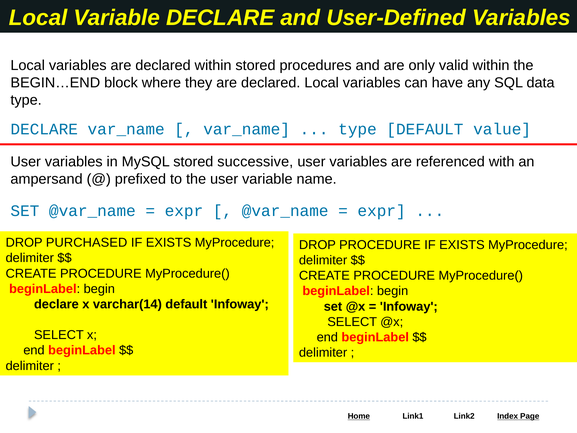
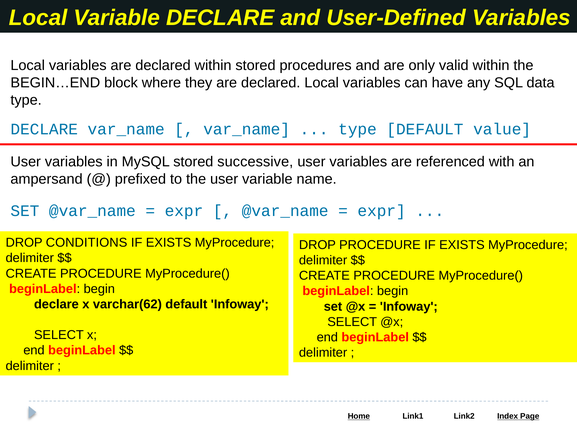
PURCHASED: PURCHASED -> CONDITIONS (87, 243)
varchar(14: varchar(14 -> varchar(62 (127, 304)
